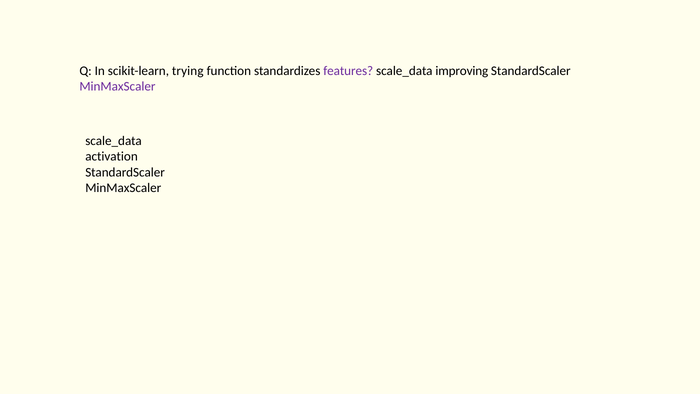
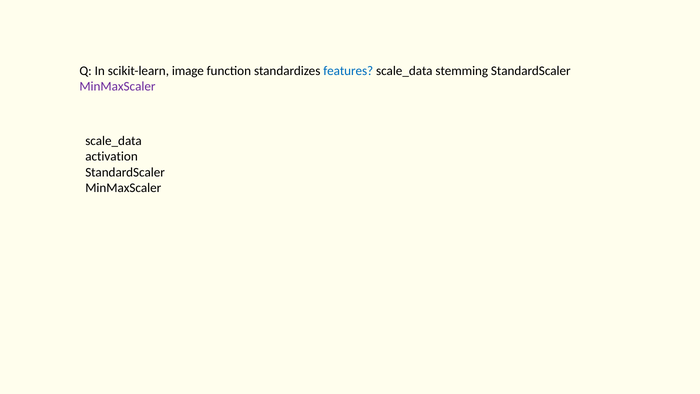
trying: trying -> image (188, 71)
features colour: purple -> blue (348, 71)
improving: improving -> stemming (462, 71)
